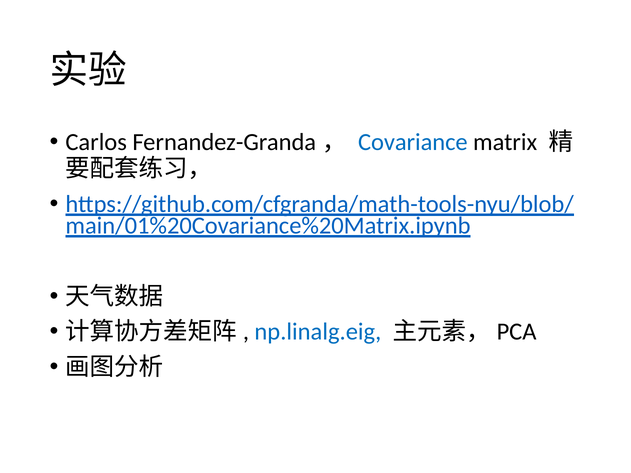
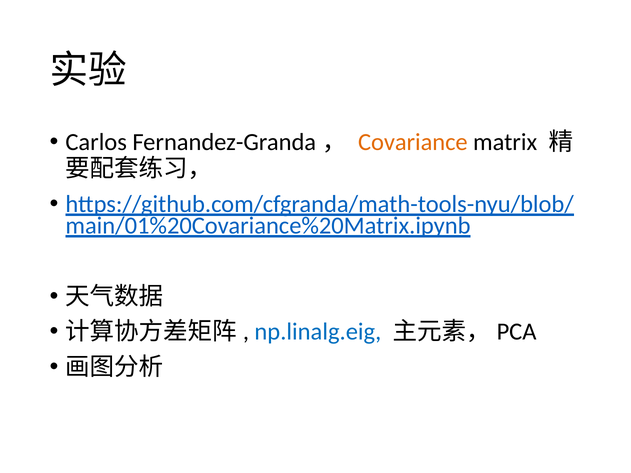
Covariance colour: blue -> orange (413, 142)
